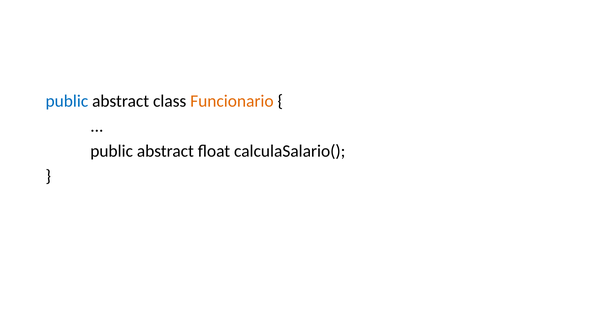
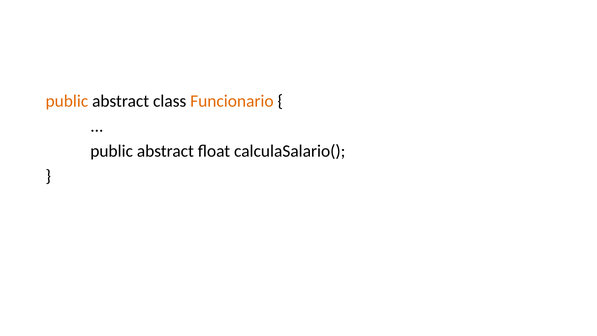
public colour: blue -> orange (67, 101)
